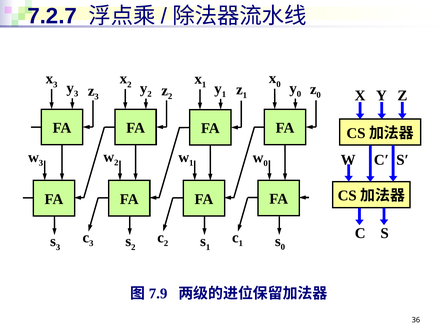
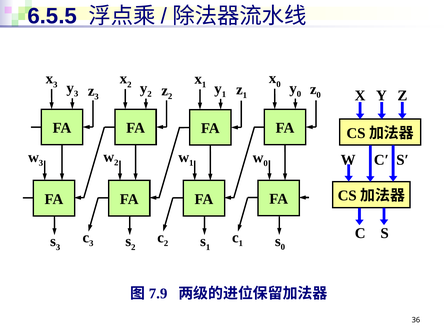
7.2.7: 7.2.7 -> 6.5.5 (52, 16)
